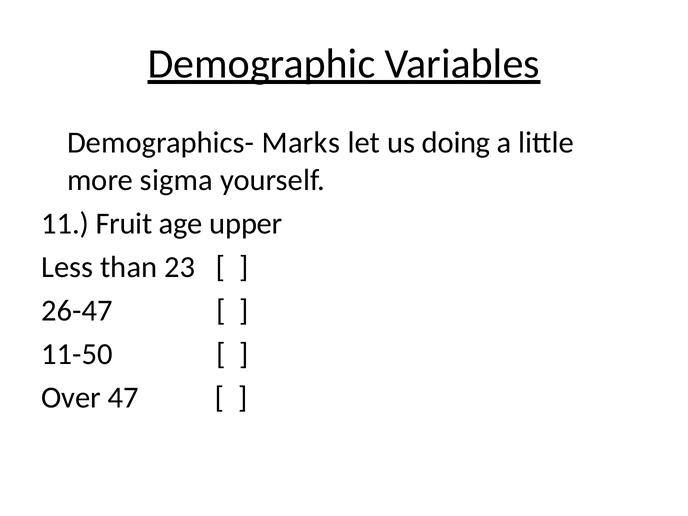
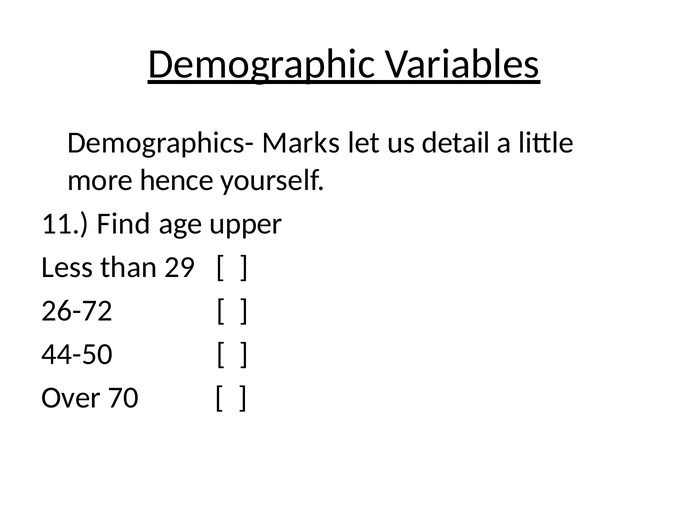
doing: doing -> detail (456, 143)
sigma: sigma -> hence (177, 180)
Fruit: Fruit -> Find (124, 224)
23: 23 -> 29 (180, 267)
26-47: 26-47 -> 26-72 (77, 311)
11-50: 11-50 -> 44-50 (77, 354)
47: 47 -> 70 (123, 398)
